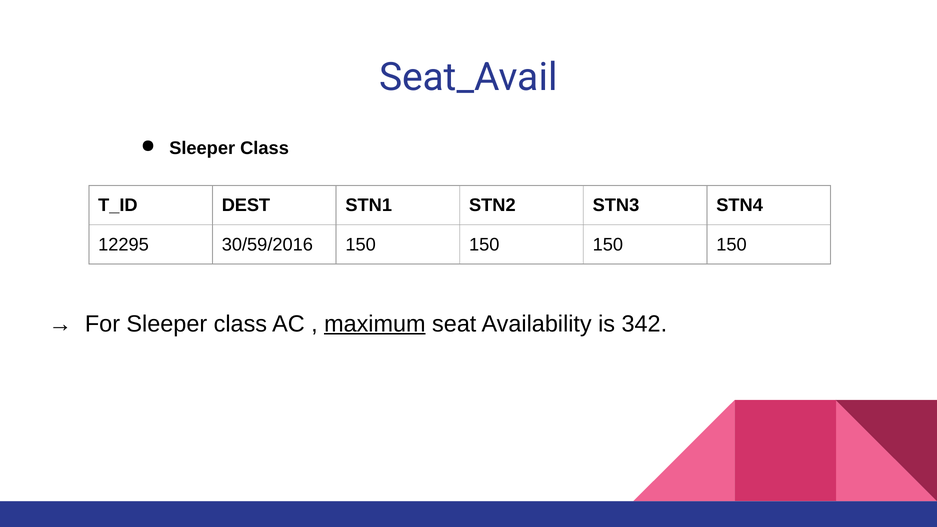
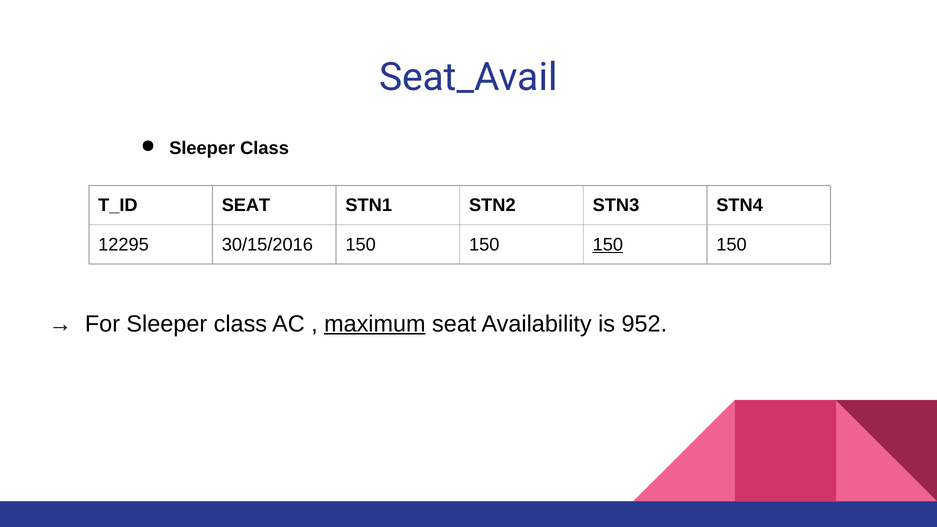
DEST: DEST -> SEAT (246, 205)
30/59/2016: 30/59/2016 -> 30/15/2016 (267, 245)
150 underline: none -> present (608, 245)
342: 342 -> 952 (644, 324)
